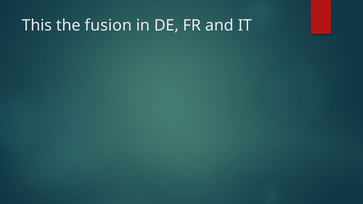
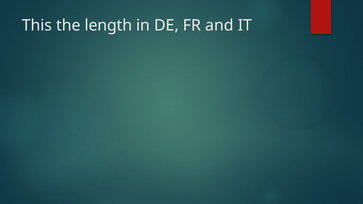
fusion: fusion -> length (108, 25)
